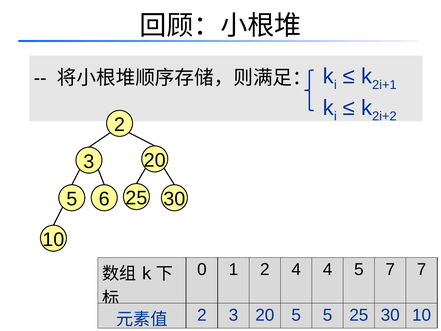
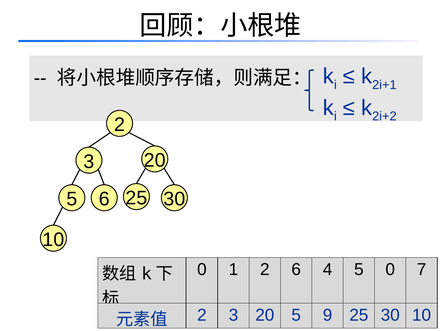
2 4: 4 -> 6 (296, 269)
5 7: 7 -> 0 (390, 269)
5 5: 5 -> 9 (328, 315)
